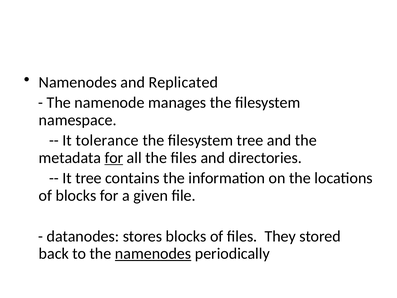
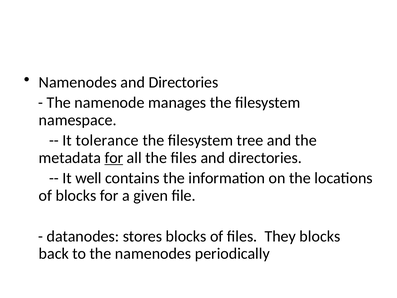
Namenodes and Replicated: Replicated -> Directories (183, 82)
It tree: tree -> well (89, 178)
They stored: stored -> blocks (320, 236)
namenodes underline: present -> none (153, 253)
